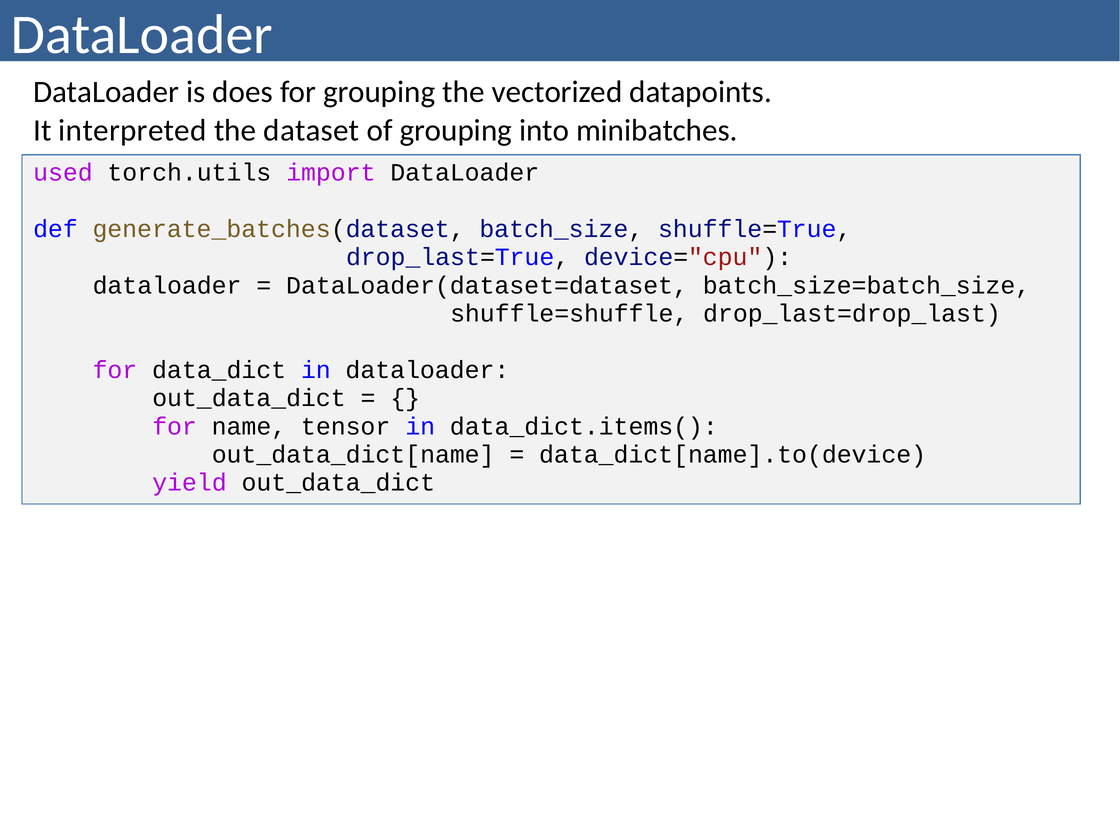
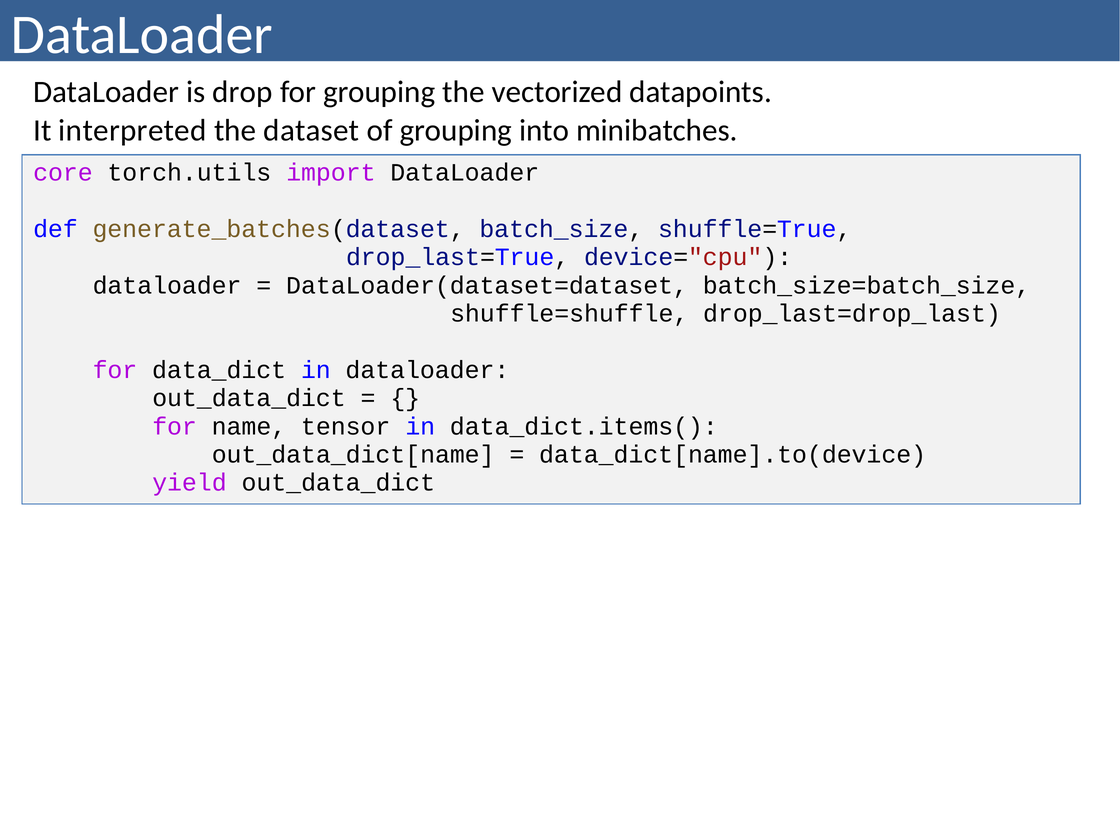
does: does -> drop (243, 92)
used: used -> core (63, 173)
